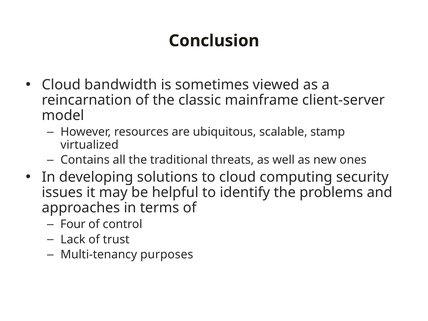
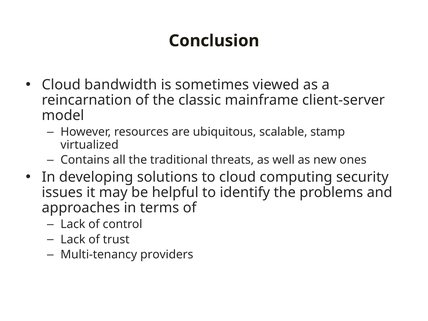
Four: Four -> Lack (73, 224)
purposes: purposes -> providers (167, 255)
